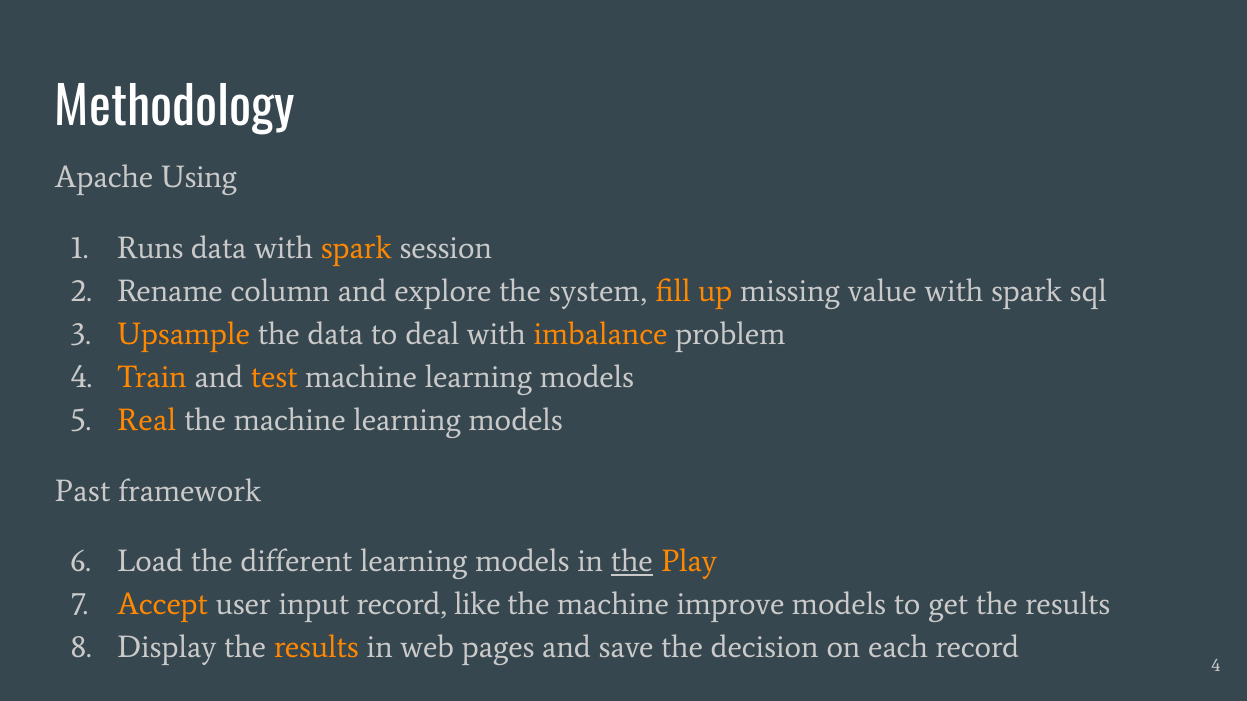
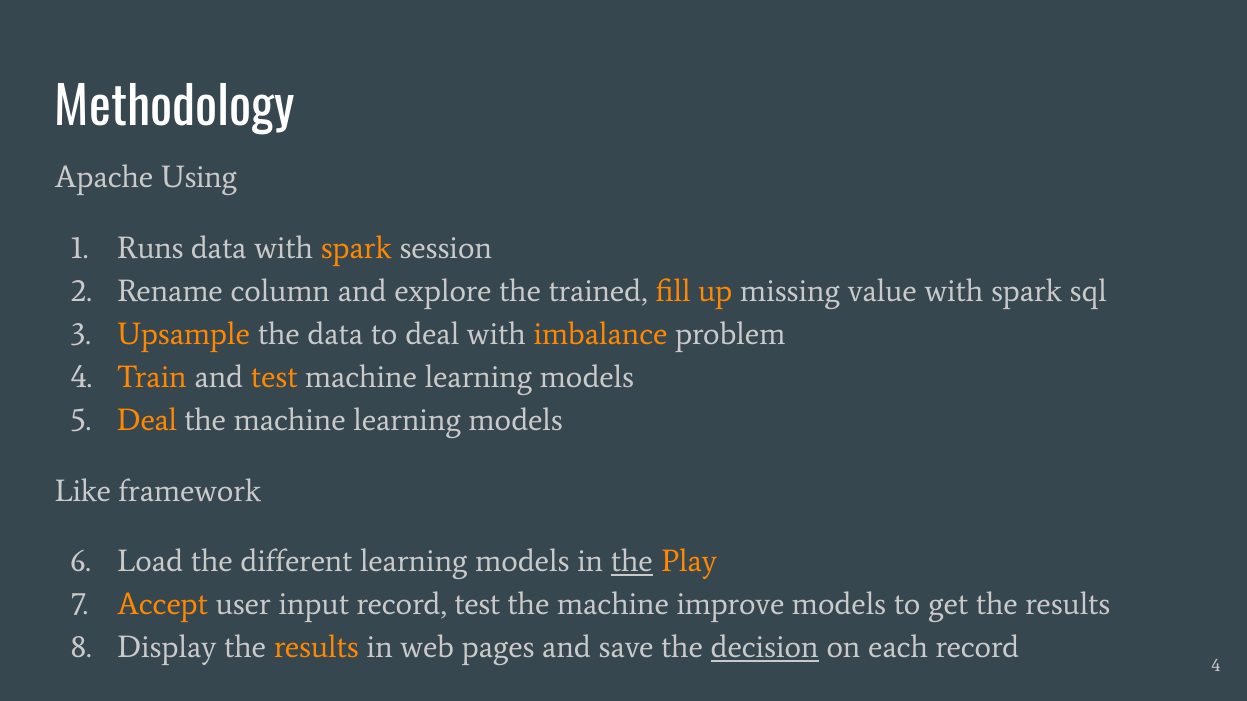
system: system -> trained (598, 291)
Real: Real -> Deal (147, 420)
Past: Past -> Like (83, 491)
record like: like -> test (477, 605)
decision underline: none -> present (765, 648)
